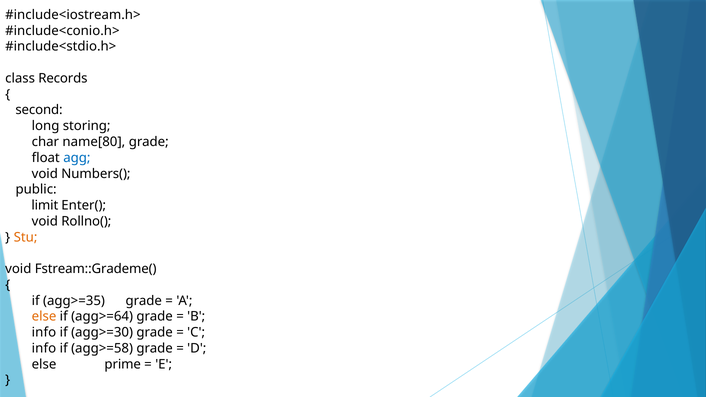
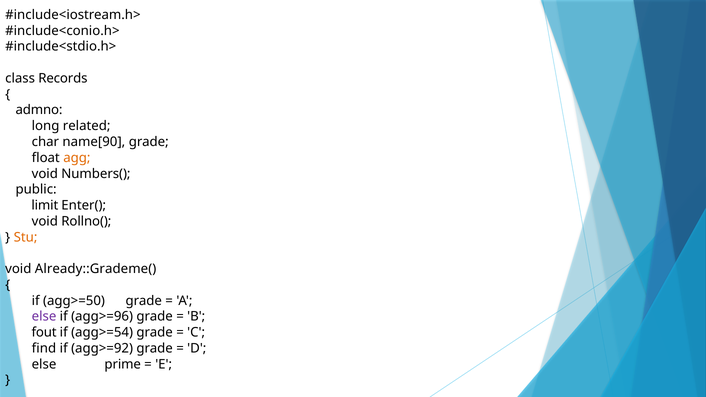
second: second -> admno (39, 110)
storing: storing -> related (87, 126)
name[80: name[80 -> name[90 (94, 142)
agg colour: blue -> orange (77, 158)
Fstream::Grademe(: Fstream::Grademe( -> Already::Grademe( (96, 269)
agg>=35: agg>=35 -> agg>=50 (74, 301)
else colour: orange -> purple (44, 317)
agg>=64: agg>=64 -> agg>=96 (102, 317)
info: info -> fout (44, 333)
agg>=30: agg>=30 -> agg>=54 (102, 333)
info: info -> find (44, 348)
agg>=58: agg>=58 -> agg>=92 (102, 348)
